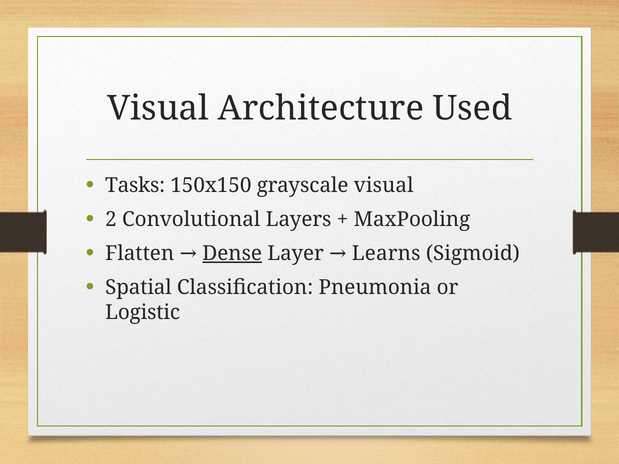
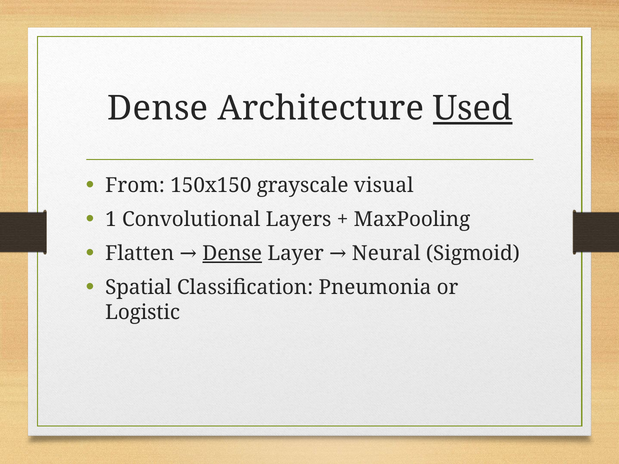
Visual: Visual -> Dense (158, 109)
Used underline: none -> present (473, 109)
Tasks: Tasks -> From (135, 185)
2: 2 -> 1 (111, 220)
Learns: Learns -> Neural (386, 254)
